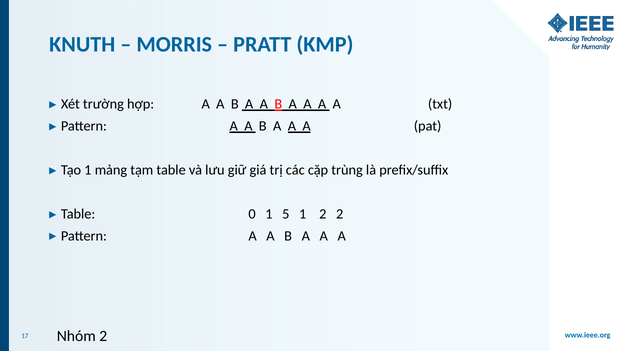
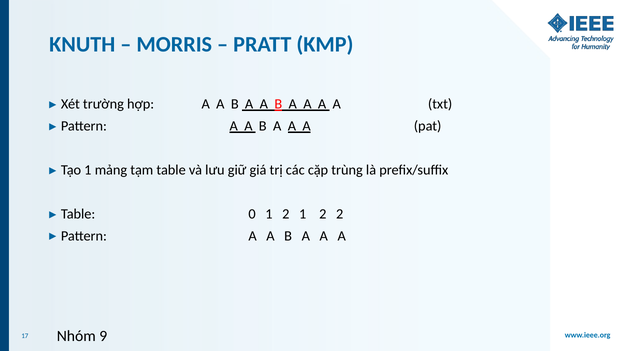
0 1 5: 5 -> 2 (286, 214)
Nhóm 2: 2 -> 9 (103, 337)
